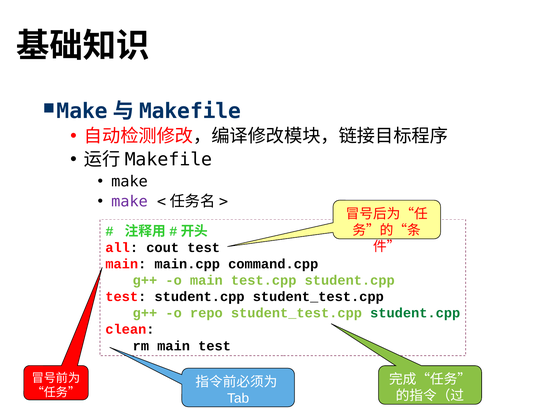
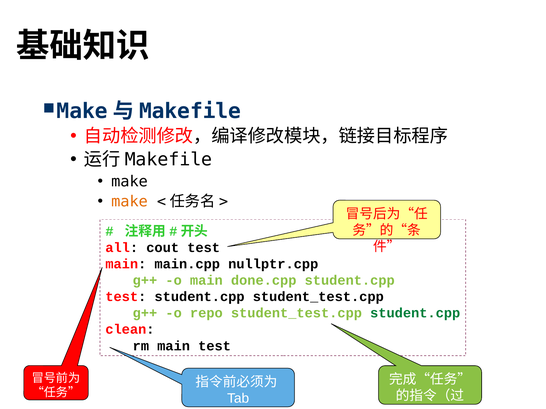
make colour: purple -> orange (130, 202)
command.cpp: command.cpp -> nullptr.cpp (273, 264)
test.cpp: test.cpp -> done.cpp (264, 281)
